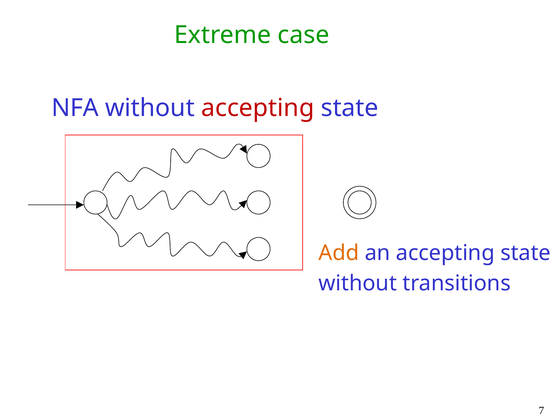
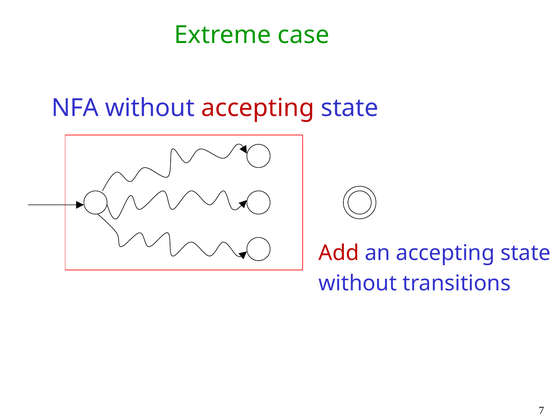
Add colour: orange -> red (339, 253)
